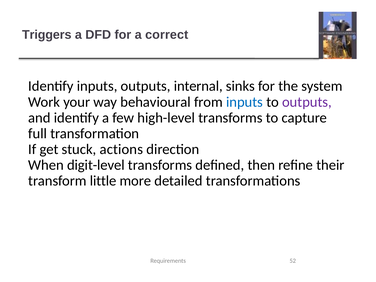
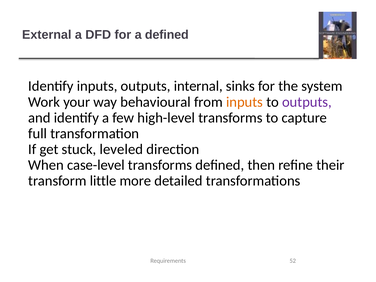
Triggers: Triggers -> External (47, 35)
a correct: correct -> defined (167, 35)
inputs colour: blue -> orange (245, 102)
actions: actions -> leveled (121, 149)
digit-level: digit-level -> case-level (96, 165)
